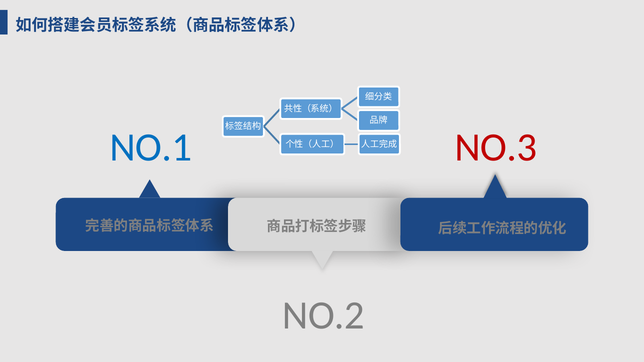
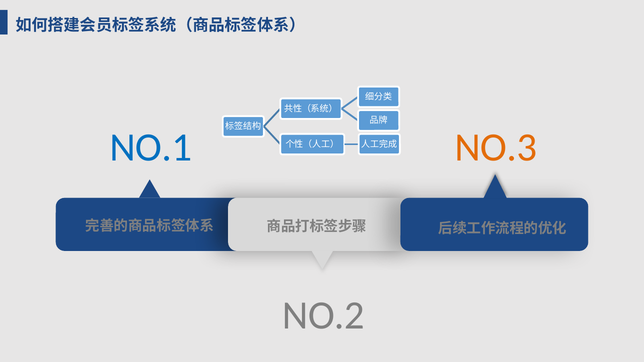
NO.3 colour: red -> orange (496, 147)
